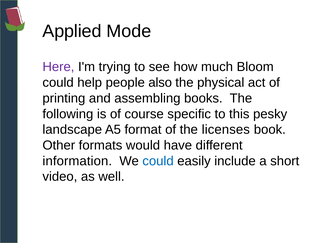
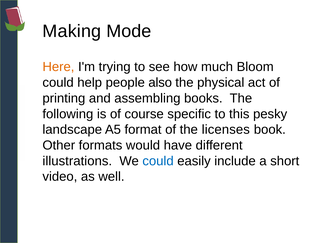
Applied: Applied -> Making (72, 31)
Here colour: purple -> orange (58, 67)
information: information -> illustrations (77, 161)
